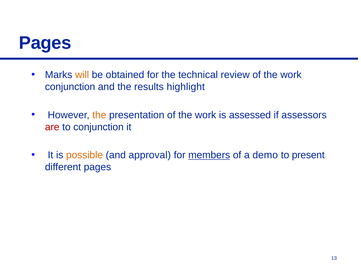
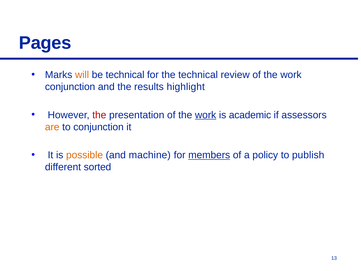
be obtained: obtained -> technical (125, 75)
the colour: orange -> red (99, 115)
work underline: none -> present (206, 115)
assessed: assessed -> academic (250, 115)
are colour: red -> orange (52, 127)
approval: approval -> machine (150, 155)
demo: demo -> policy (265, 155)
present: present -> publish (308, 155)
different pages: pages -> sorted (97, 167)
